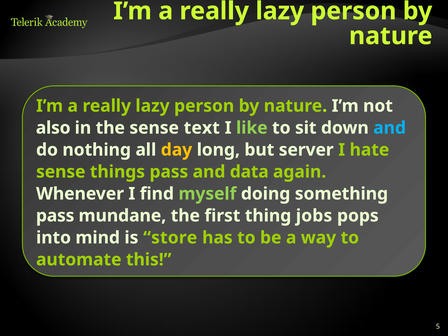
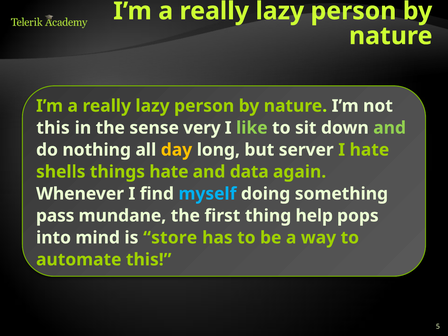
also: also -> this (53, 128)
text: text -> very (202, 128)
and colour: light blue -> light green (390, 128)
sense: sense -> shells (61, 172)
things pass: pass -> hate (169, 172)
myself colour: light green -> light blue (207, 194)
jobs: jobs -> help (314, 216)
